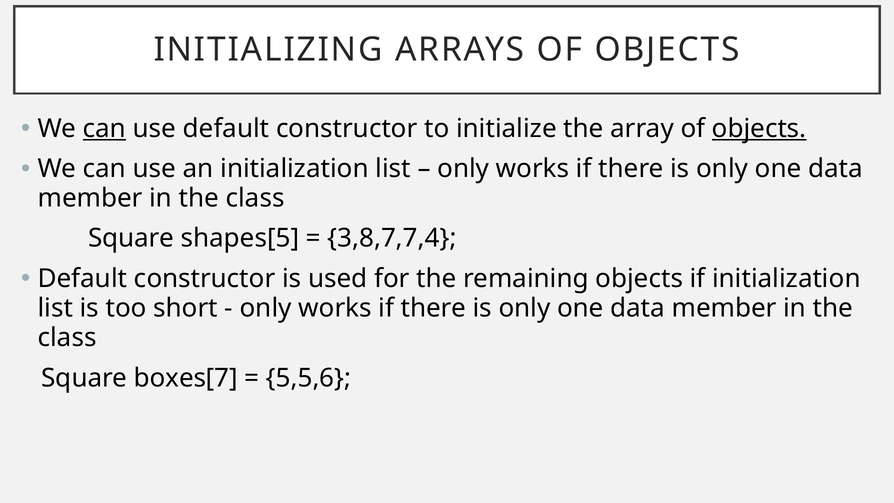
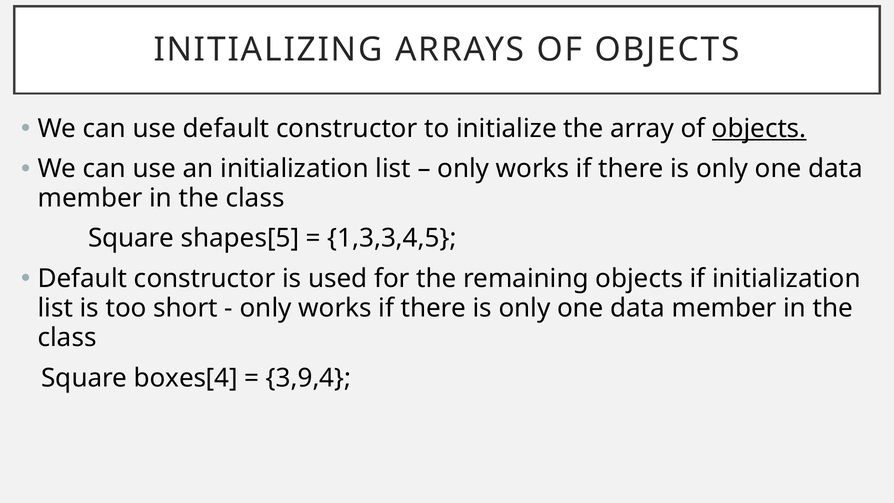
can underline: present -> none (104, 128)
3,8,7,7,4: 3,8,7,7,4 -> 1,3,3,4,5 (392, 238)
boxes[7: boxes[7 -> boxes[4 (186, 378)
5,5,6: 5,5,6 -> 3,9,4 (309, 378)
